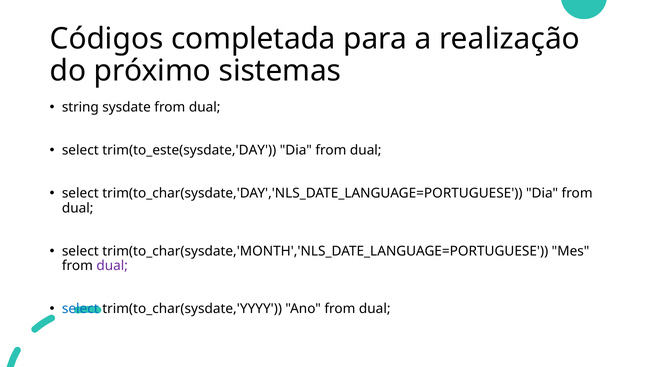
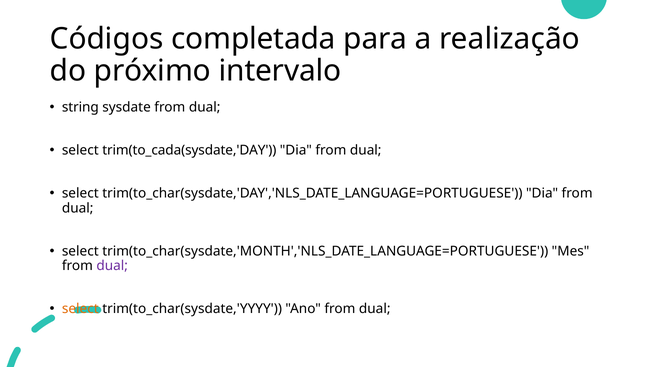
sistemas: sistemas -> intervalo (280, 71)
trim(to_este(sysdate,'DAY: trim(to_este(sysdate,'DAY -> trim(to_cada(sysdate,'DAY (189, 150)
select colour: blue -> orange (80, 309)
